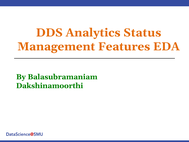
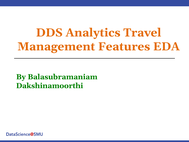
Status: Status -> Travel (142, 33)
